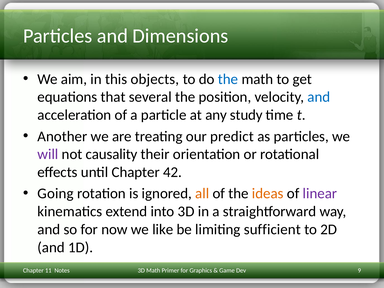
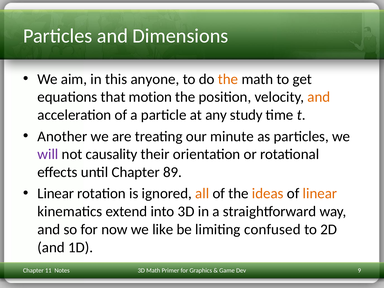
objects: objects -> anyone (155, 79)
the colour: blue -> orange (228, 79)
several: several -> motion (150, 97)
and colour: blue -> orange (319, 97)
predict: predict -> minute (232, 136)
42: 42 -> 89 (173, 172)
Going: Going -> Linear (56, 194)
linear colour: purple -> orange (320, 194)
sufficient: sufficient -> confused (272, 229)
